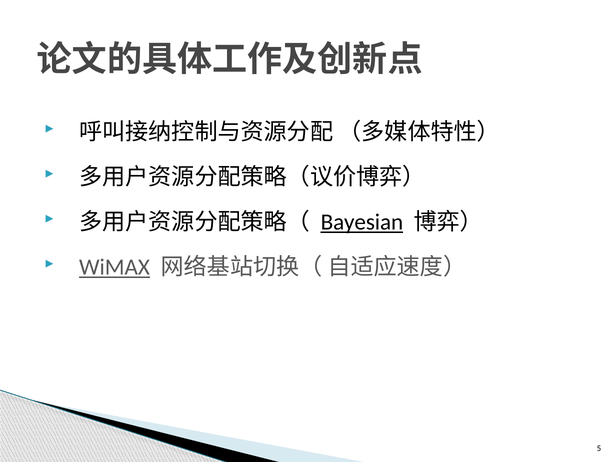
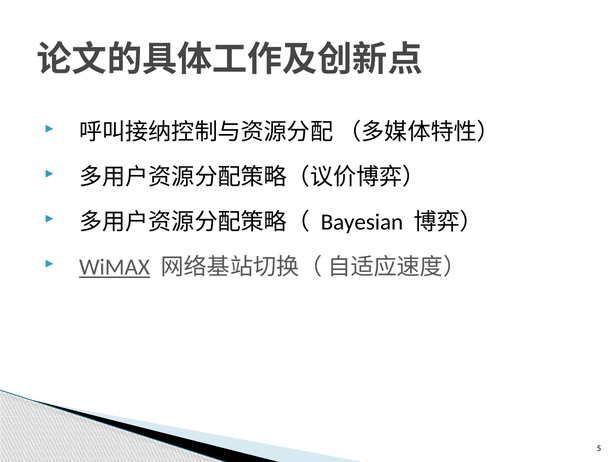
Bayesian underline: present -> none (362, 222)
